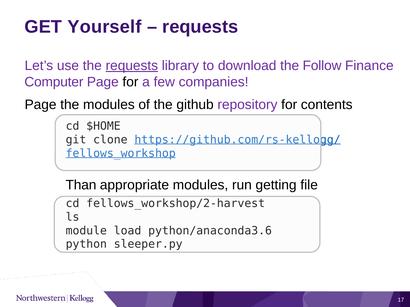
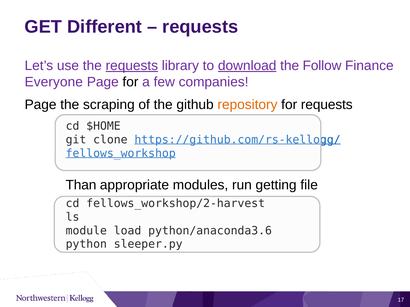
Yourself: Yourself -> Different (105, 27)
download underline: none -> present (247, 66)
Computer: Computer -> Everyone (54, 82)
the modules: modules -> scraping (109, 105)
repository colour: purple -> orange (247, 105)
for contents: contents -> requests (327, 105)
